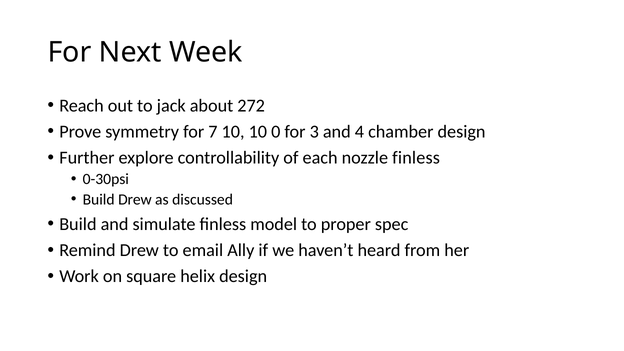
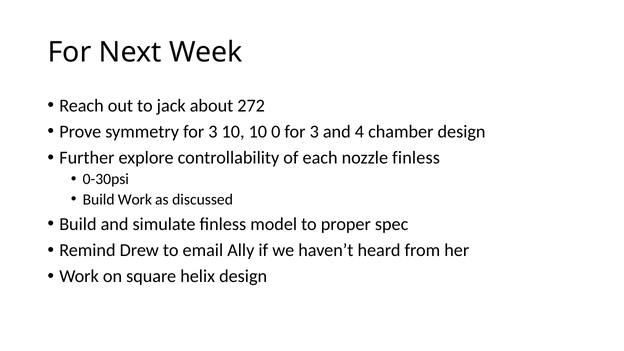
symmetry for 7: 7 -> 3 (213, 132)
Build Drew: Drew -> Work (135, 199)
